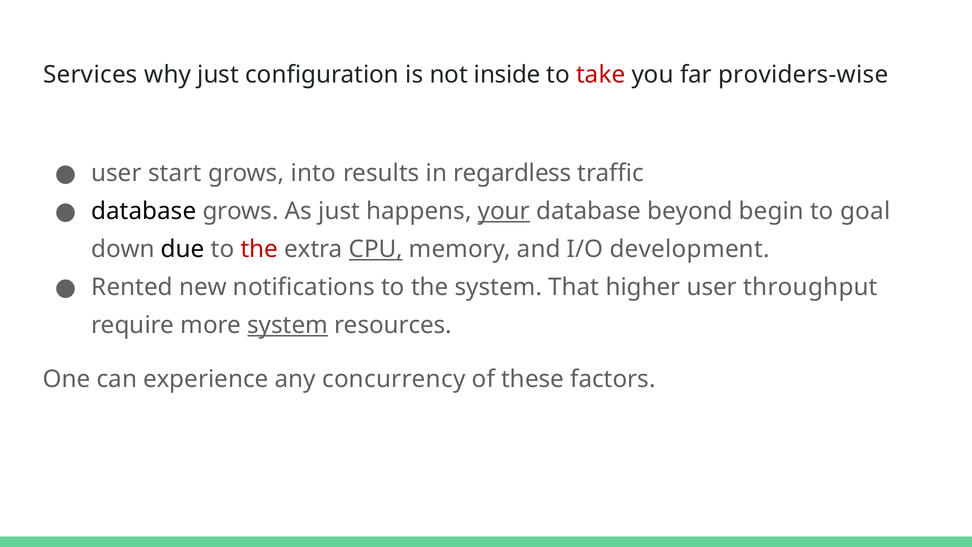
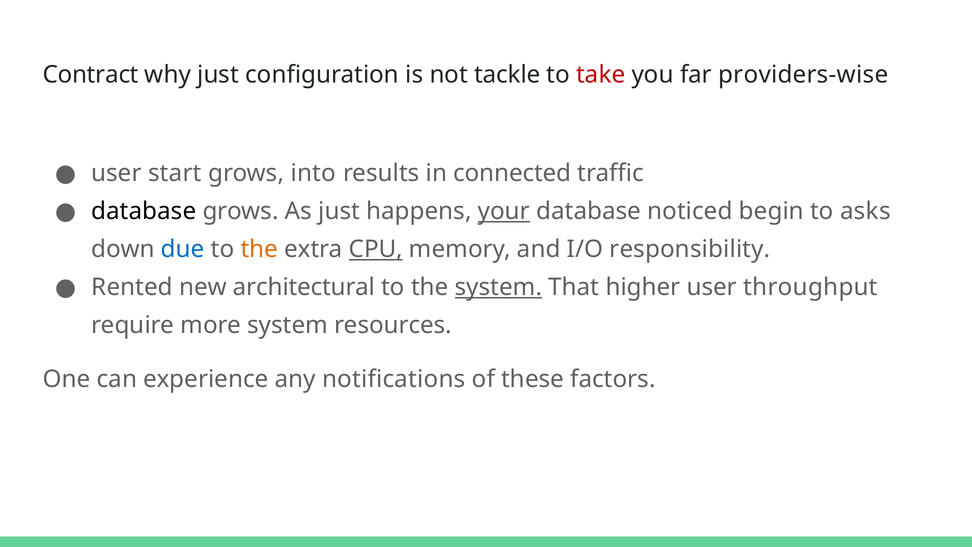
Services: Services -> Contract (91, 75)
inside: inside -> tackle (507, 75)
regardless: regardless -> connected (512, 173)
beyond: beyond -> noticed (690, 211)
goal: goal -> asks (865, 211)
due colour: black -> blue (183, 249)
the colour: red -> orange (259, 249)
development: development -> responsibility (690, 249)
notifications: notifications -> architectural (304, 287)
system underline: none -> present (498, 287)
system underline: present -> none (288, 325)
concurrency: concurrency -> notifications (394, 379)
